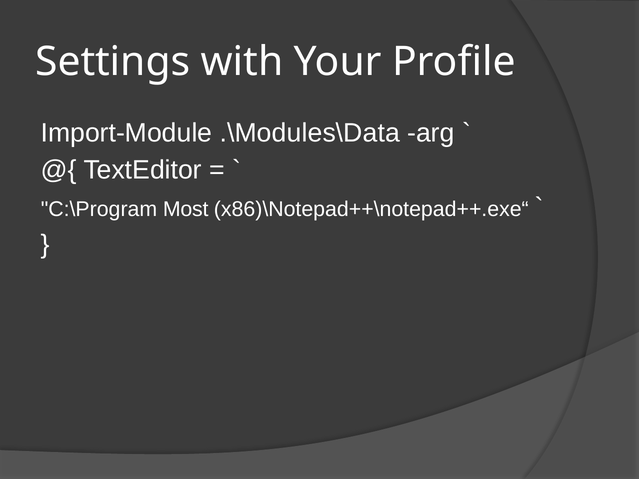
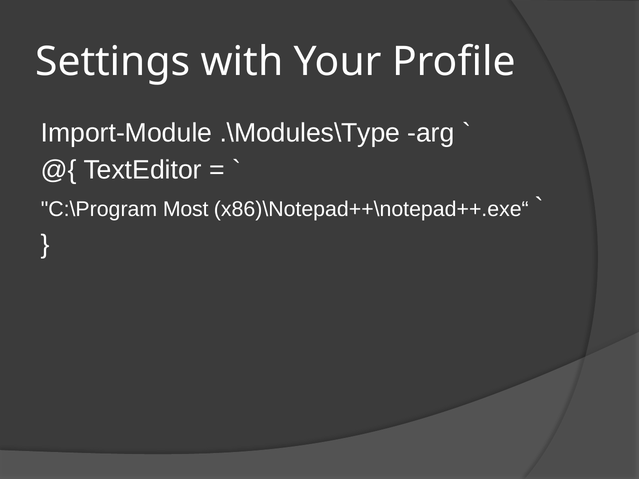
.\Modules\Data: .\Modules\Data -> .\Modules\Type (310, 133)
